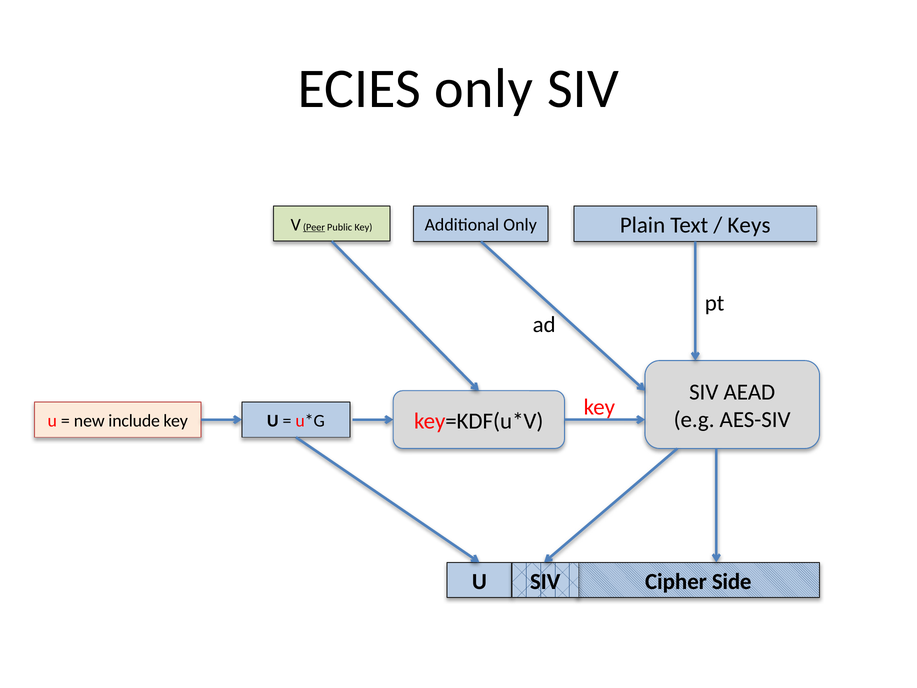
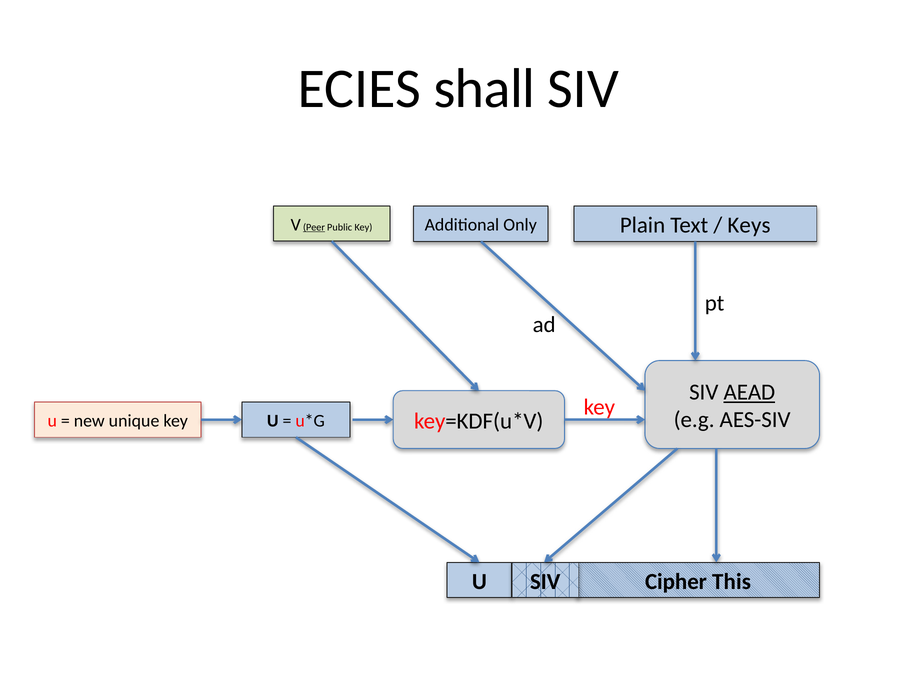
ECIES only: only -> shall (484, 89)
AEAD underline: none -> present (749, 392)
include: include -> unique (134, 421)
Side: Side -> This (731, 581)
